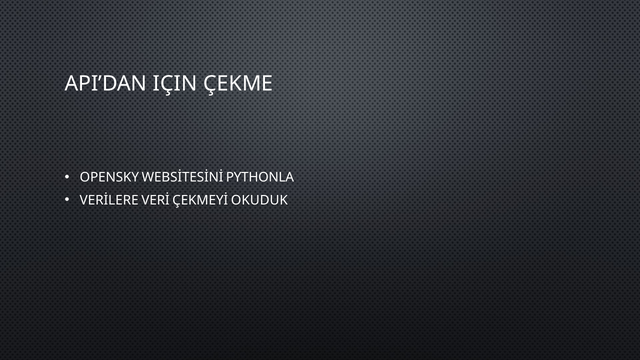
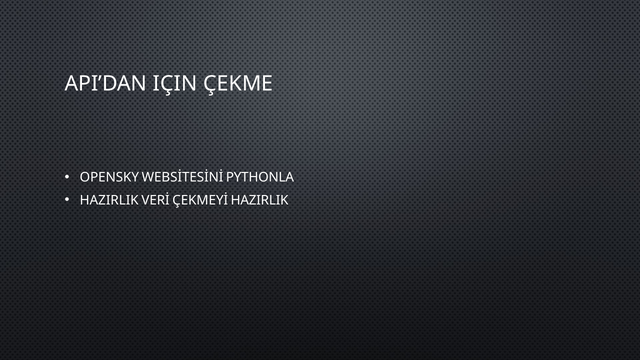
VERİLERE: VERİLERE -> HAZIRLIK (109, 200)
ÇEKMEYİ OKUDUK: OKUDUK -> HAZIRLIK (260, 200)
